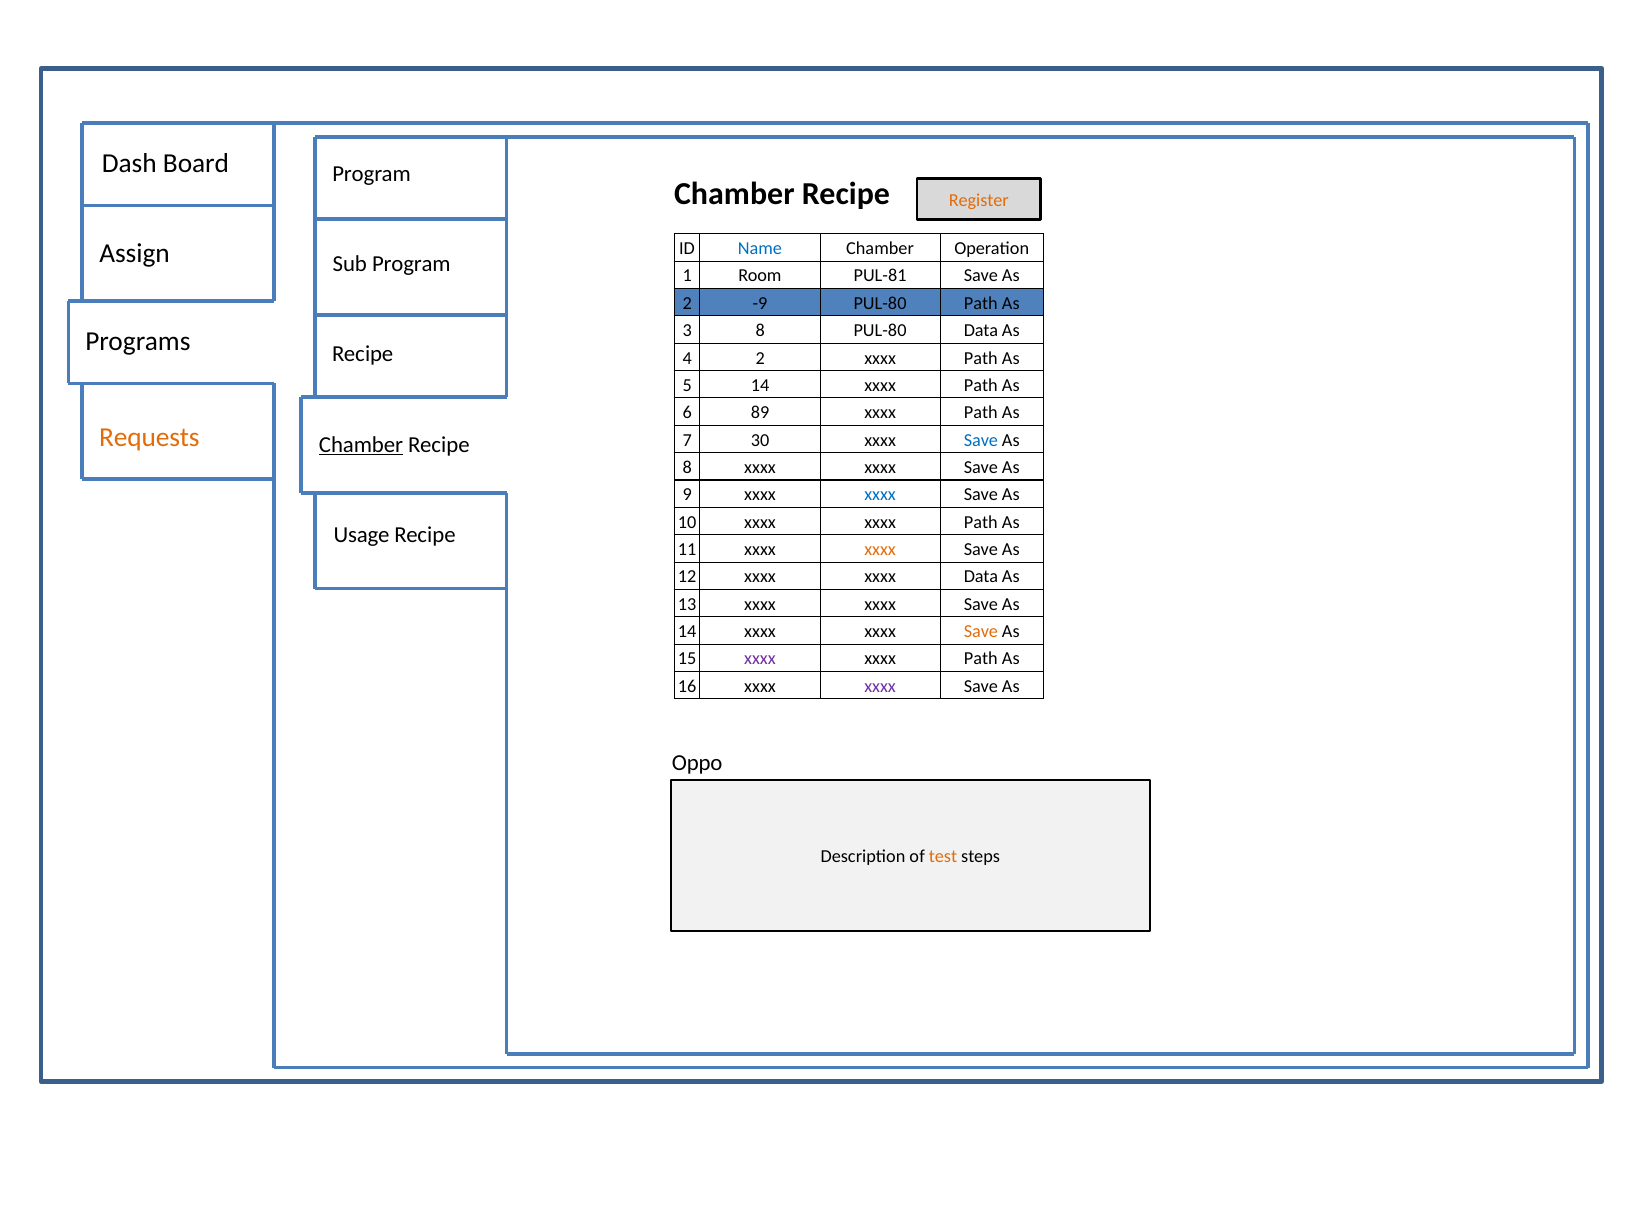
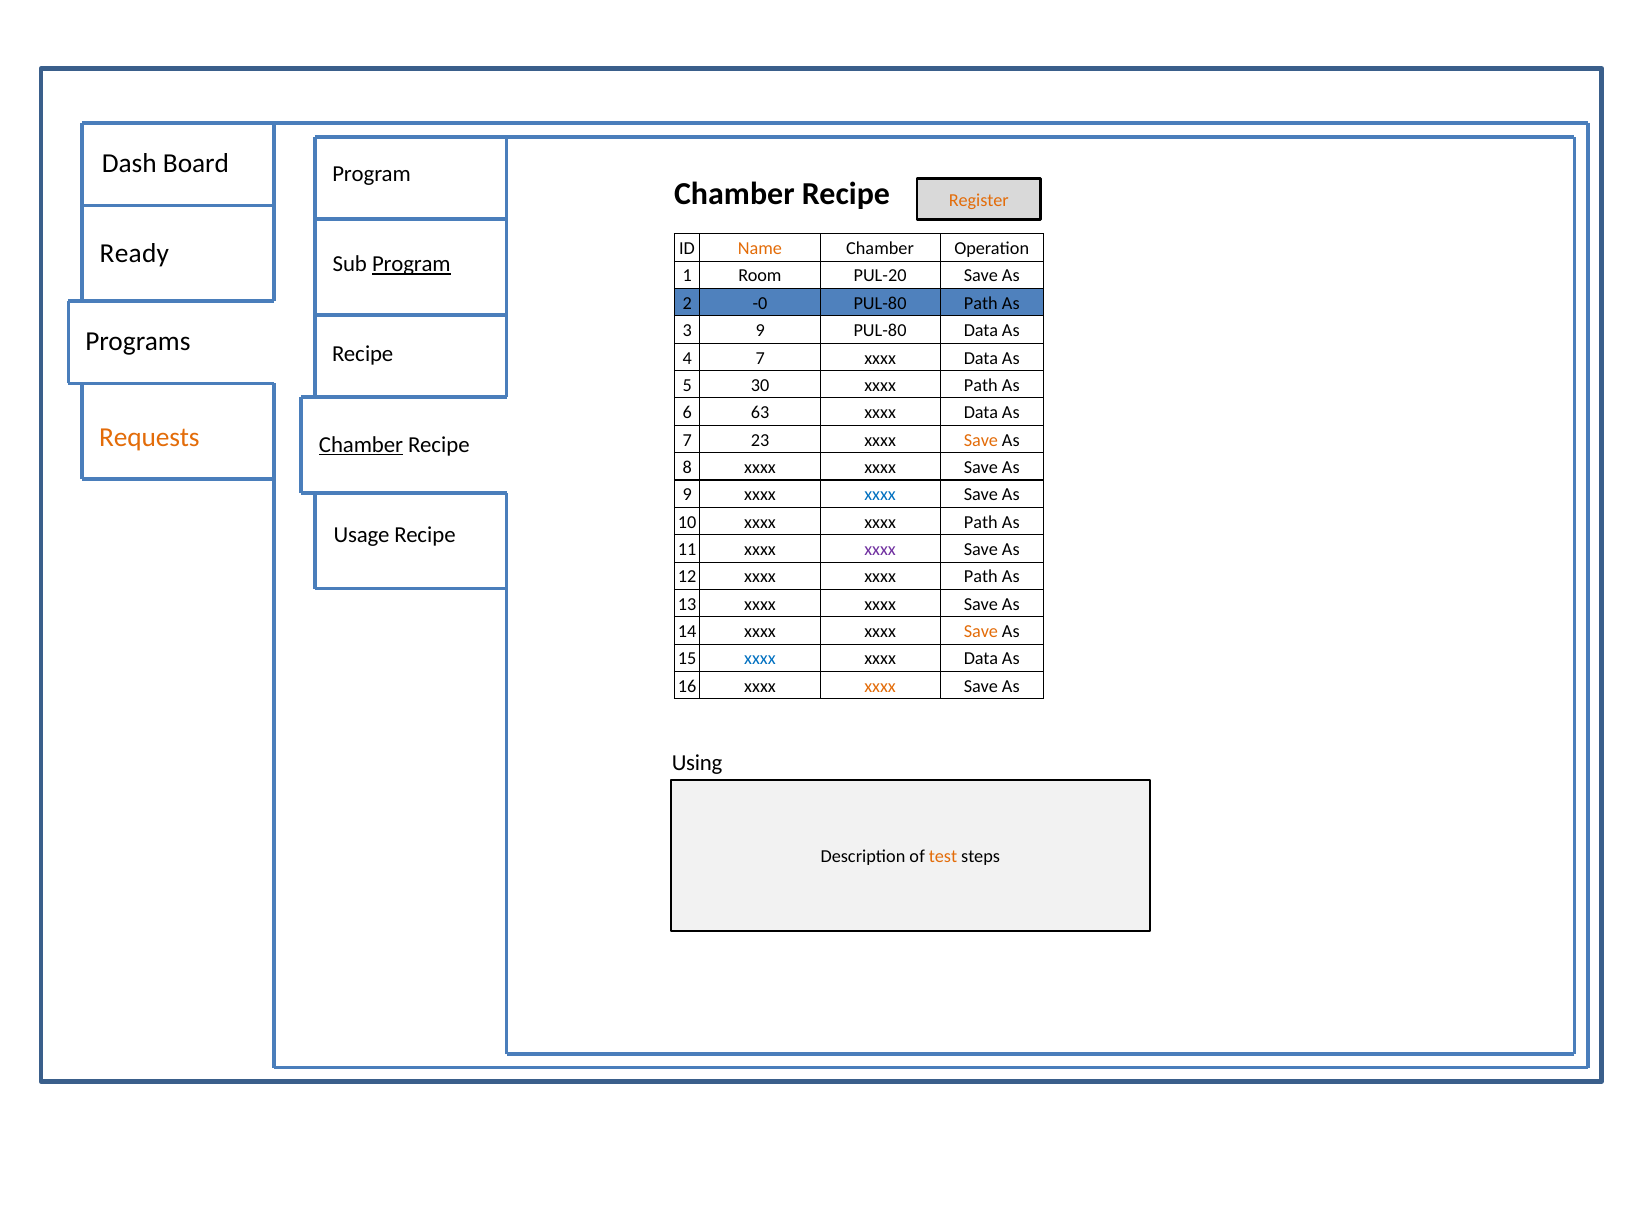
Name colour: blue -> orange (760, 249)
Assign: Assign -> Ready (134, 254)
Program underline: none -> present (411, 264)
PUL-81: PUL-81 -> PUL-20 (880, 276)
-9: -9 -> -0 (760, 303)
3 8: 8 -> 9 (760, 331)
4 2: 2 -> 7 (760, 358)
Path: Path -> Data (981, 358)
5 14: 14 -> 30 (760, 385)
89: 89 -> 63 (760, 413)
Path: Path -> Data (981, 413)
30: 30 -> 23 (760, 440)
Save colour: blue -> orange (981, 440)
xxxx colour: orange -> purple (880, 550)
12 xxxx xxxx Data: Data -> Path (981, 577)
xxxx colour: purple -> blue (760, 659)
Path: Path -> Data (981, 659)
xxxx colour: purple -> orange (880, 686)
Oppo: Oppo -> Using (697, 763)
